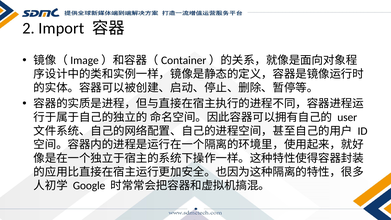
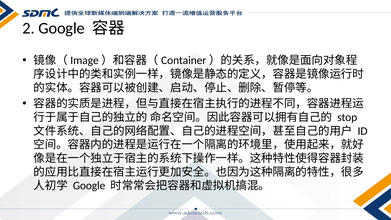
2 Import: Import -> Google (62, 28)
user: user -> stop (347, 117)
